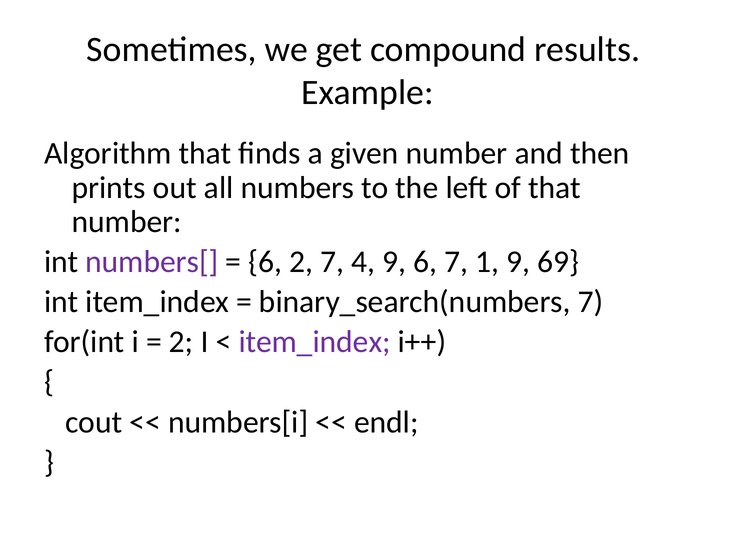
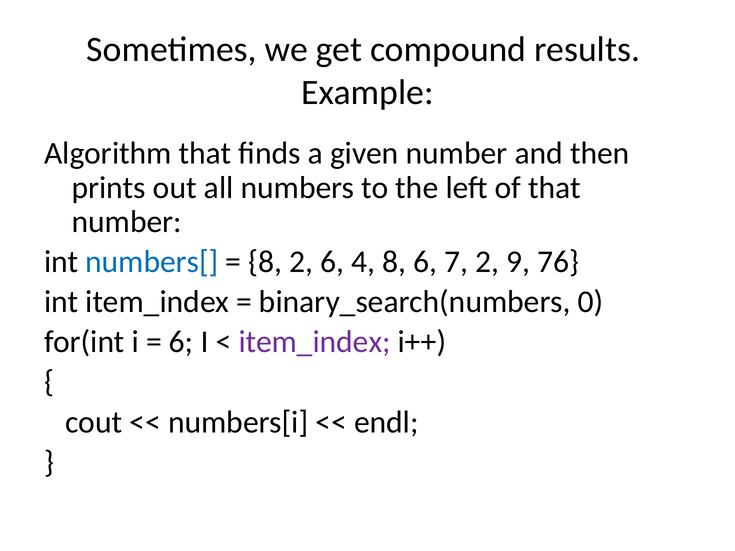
numbers[ colour: purple -> blue (152, 262)
6: 6 -> 8 (265, 262)
2 7: 7 -> 6 (332, 262)
4 9: 9 -> 8 (394, 262)
7 1: 1 -> 2 (487, 262)
69: 69 -> 76 (558, 262)
binary_search(numbers 7: 7 -> 0 (590, 302)
2: 2 -> 6 (181, 342)
